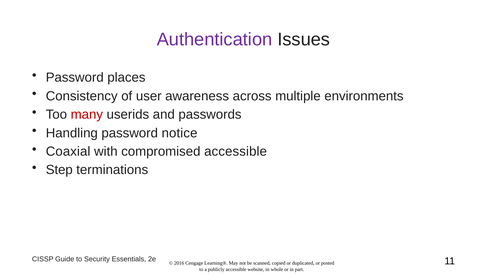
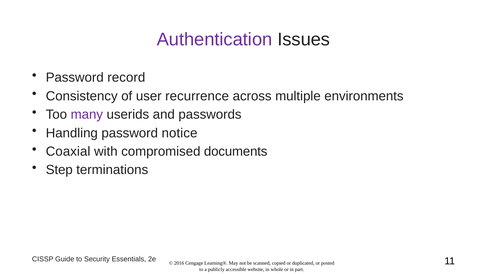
places: places -> record (126, 78)
awareness: awareness -> recurrence (197, 96)
many colour: red -> purple (87, 115)
compromised accessible: accessible -> documents (236, 151)
